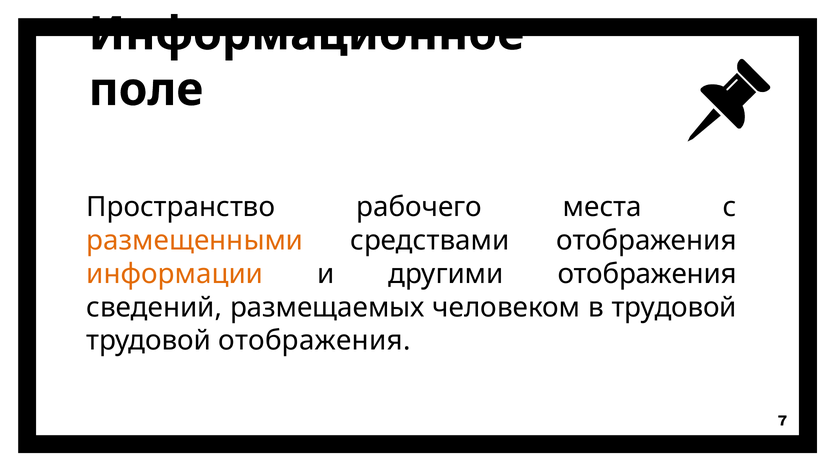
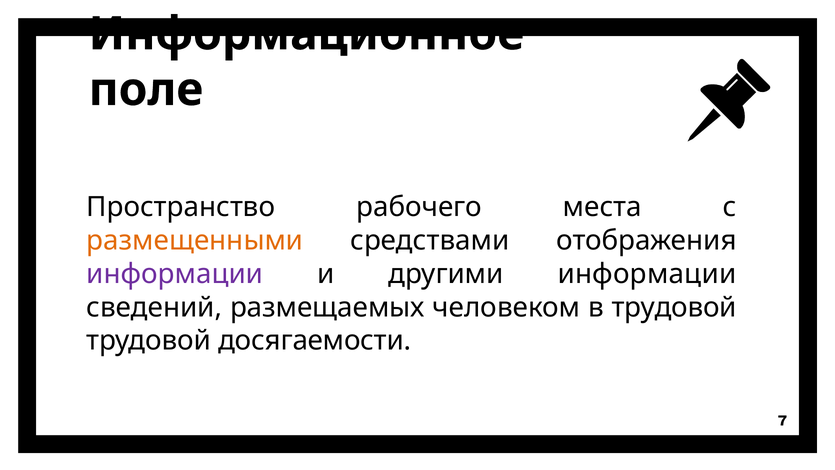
информации colour: orange -> purple (175, 274)
другими отображения: отображения -> информации (647, 274)
трудовой отображения: отображения -> досягаемости (315, 341)
